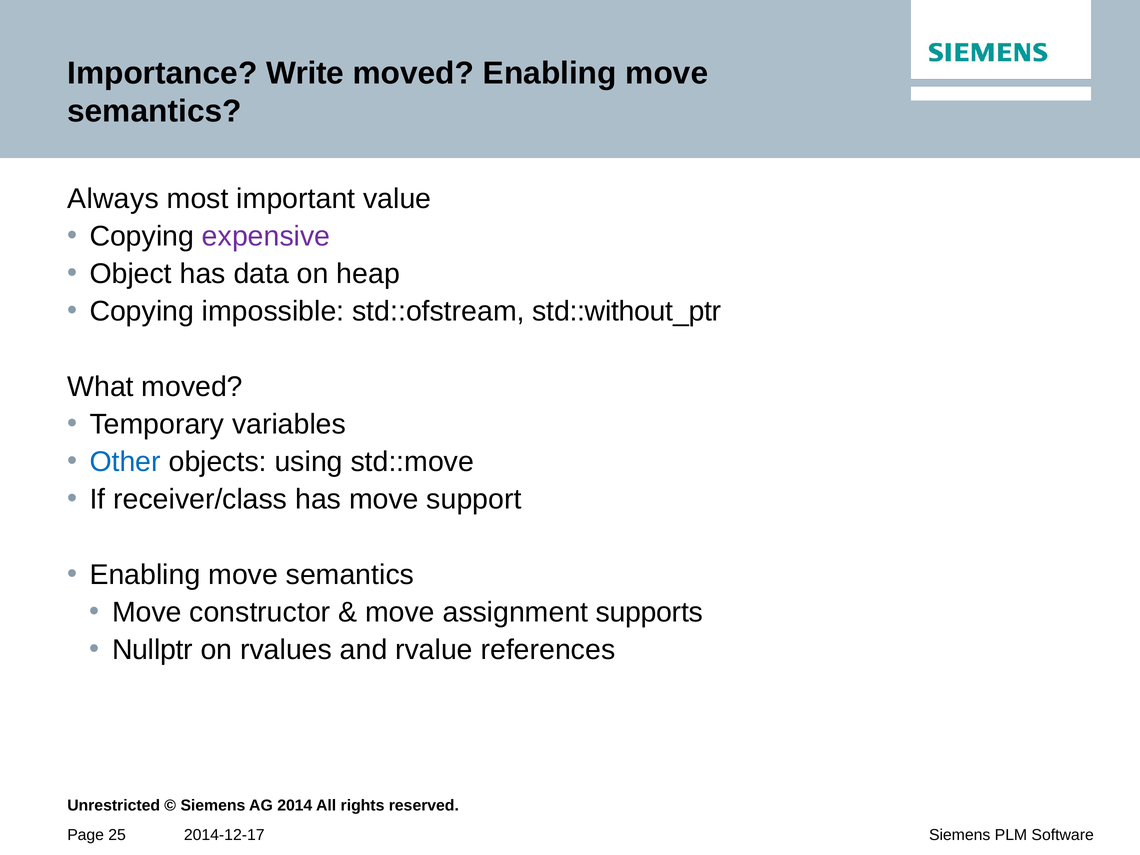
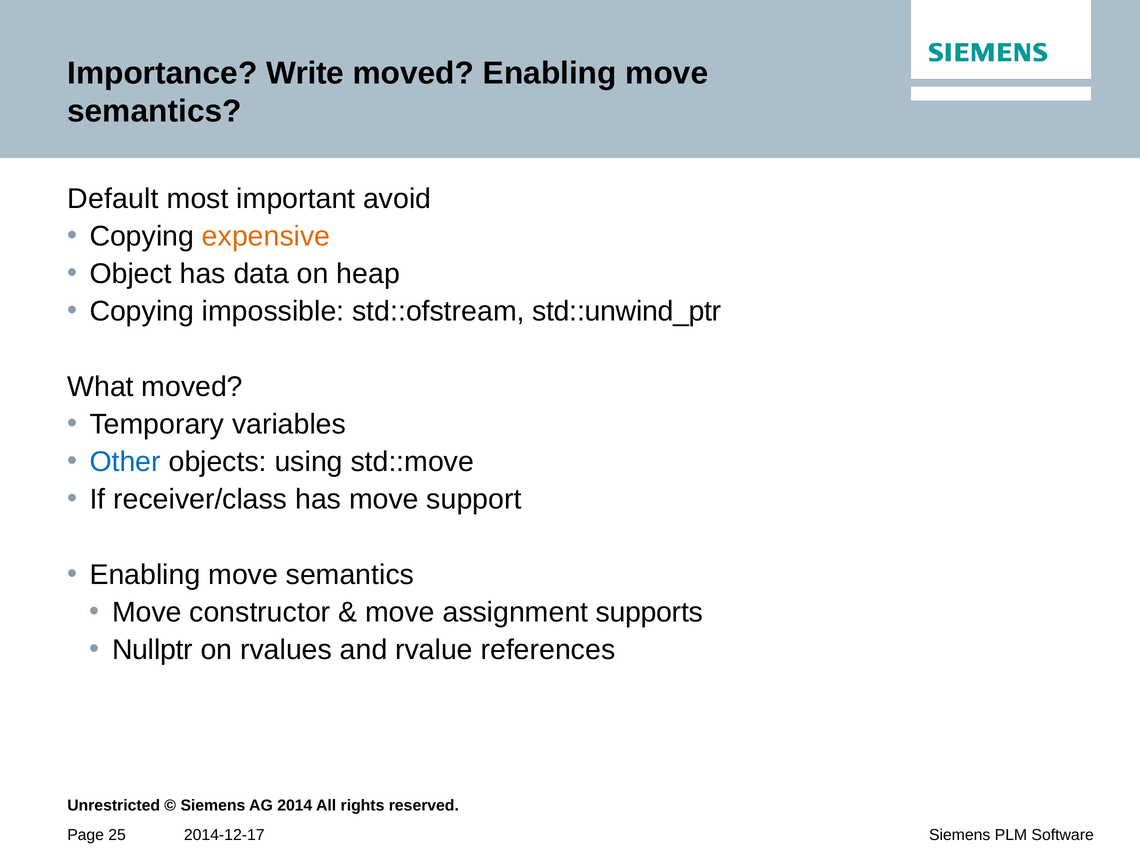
Always: Always -> Default (113, 199)
value: value -> avoid (397, 199)
expensive colour: purple -> orange (266, 236)
std::without_ptr: std::without_ptr -> std::unwind_ptr (627, 312)
